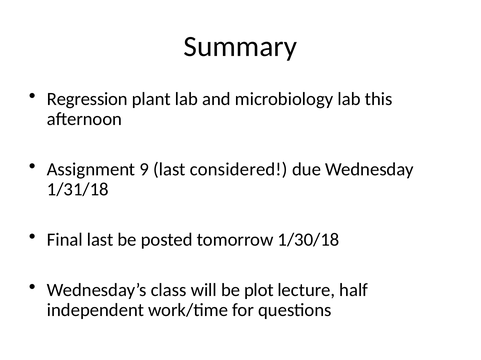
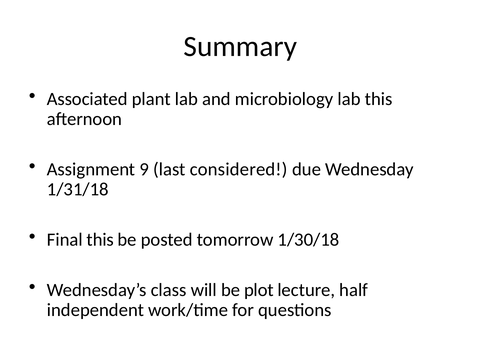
Regression: Regression -> Associated (87, 99)
Final last: last -> this (100, 240)
